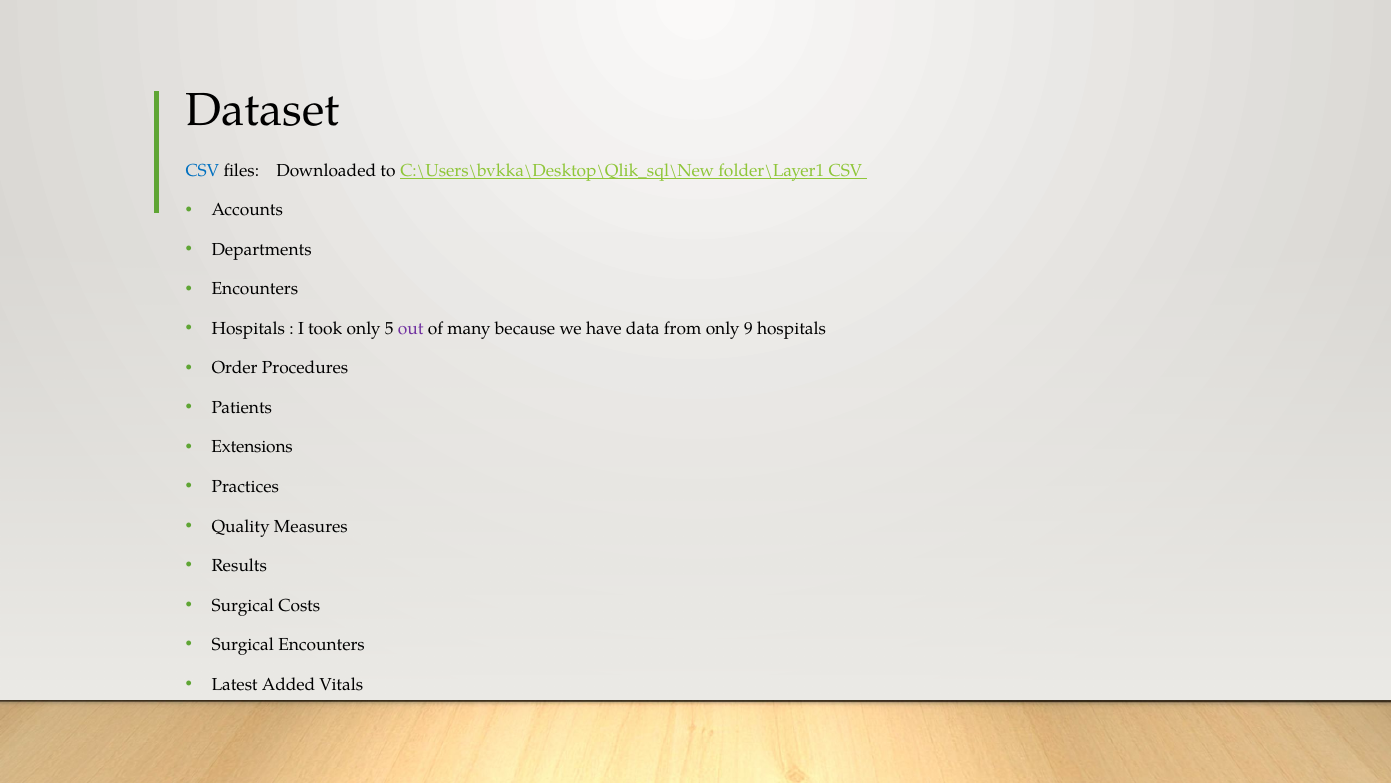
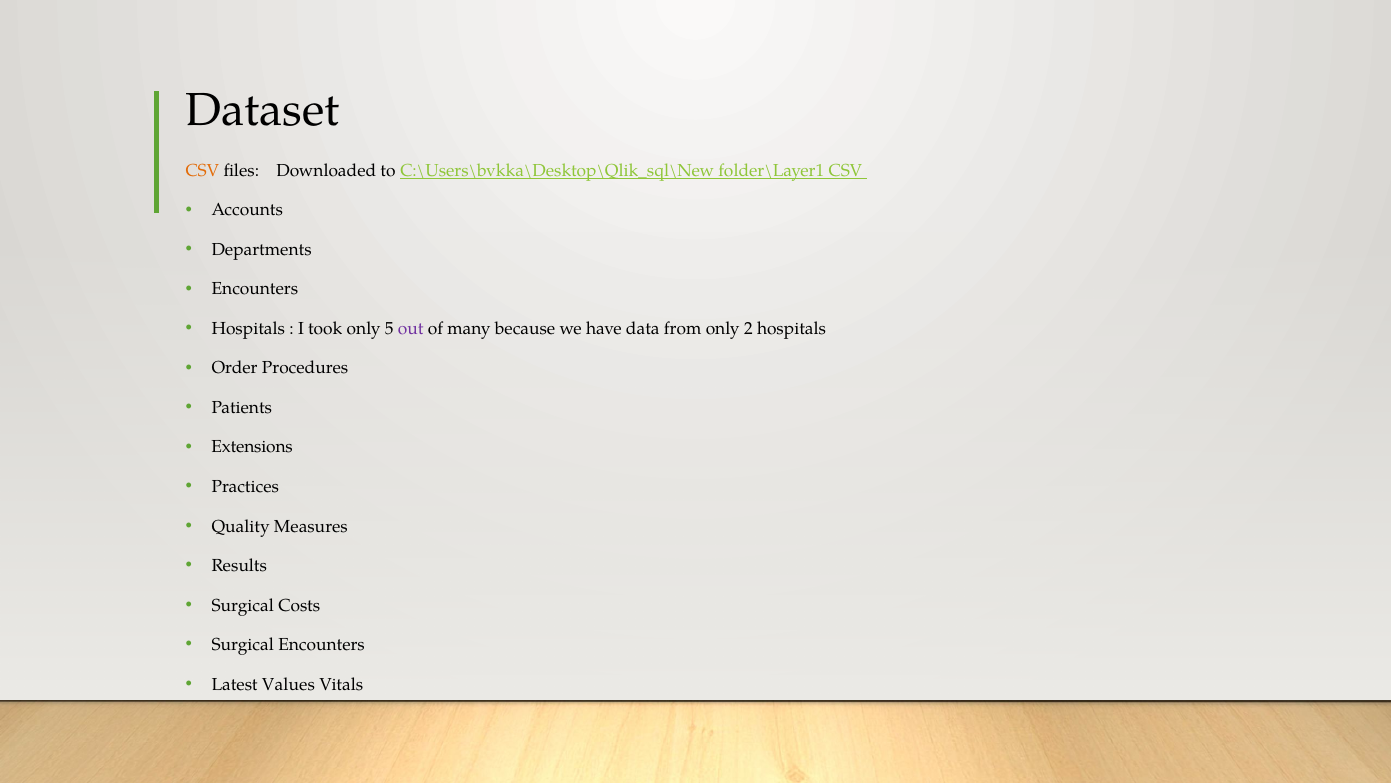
CSV colour: blue -> orange (202, 170)
9: 9 -> 2 (748, 328)
Added: Added -> Values (288, 684)
